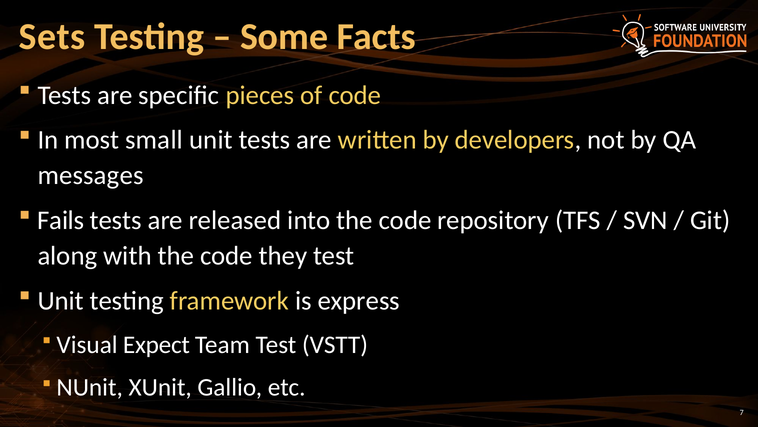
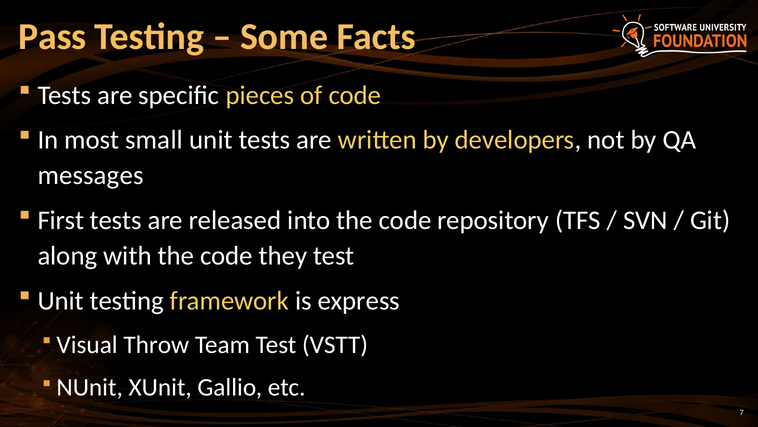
Sets: Sets -> Pass (52, 37)
Fails: Fails -> First (61, 220)
Expect: Expect -> Throw (156, 344)
